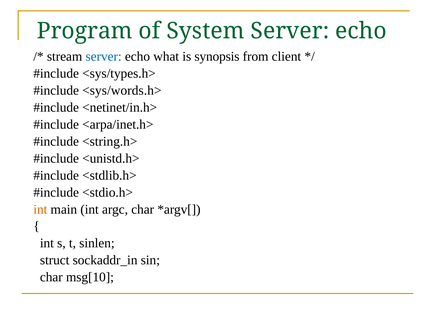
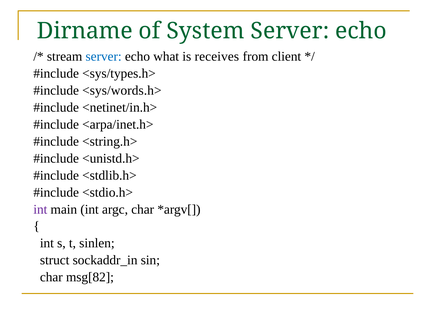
Program: Program -> Dirname (85, 31)
synopsis: synopsis -> receives (217, 56)
int colour: orange -> purple (40, 209)
msg[10: msg[10 -> msg[82 (90, 277)
